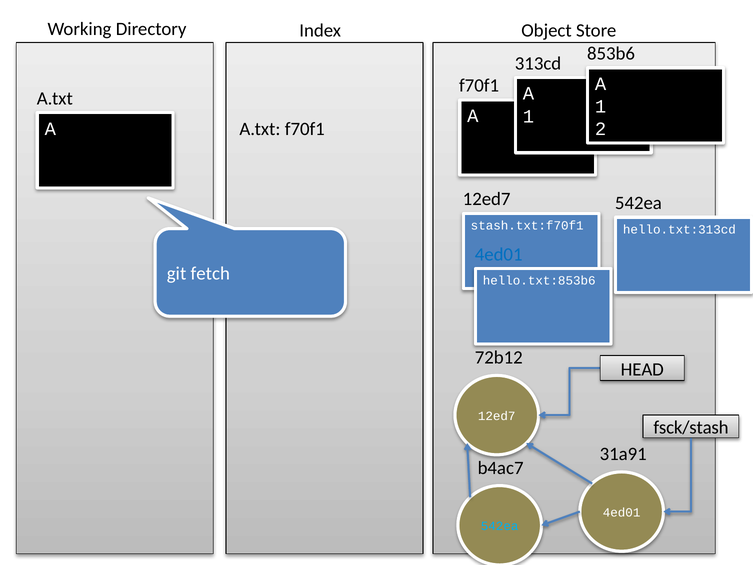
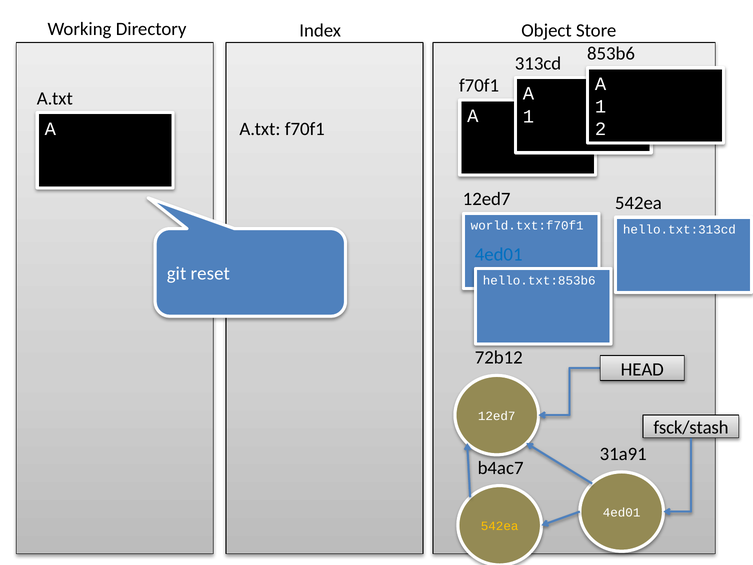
stash.txt:f70f1: stash.txt:f70f1 -> world.txt:f70f1 (527, 225)
fetch: fetch -> reset (210, 274)
542ea colour: light blue -> yellow (500, 526)
